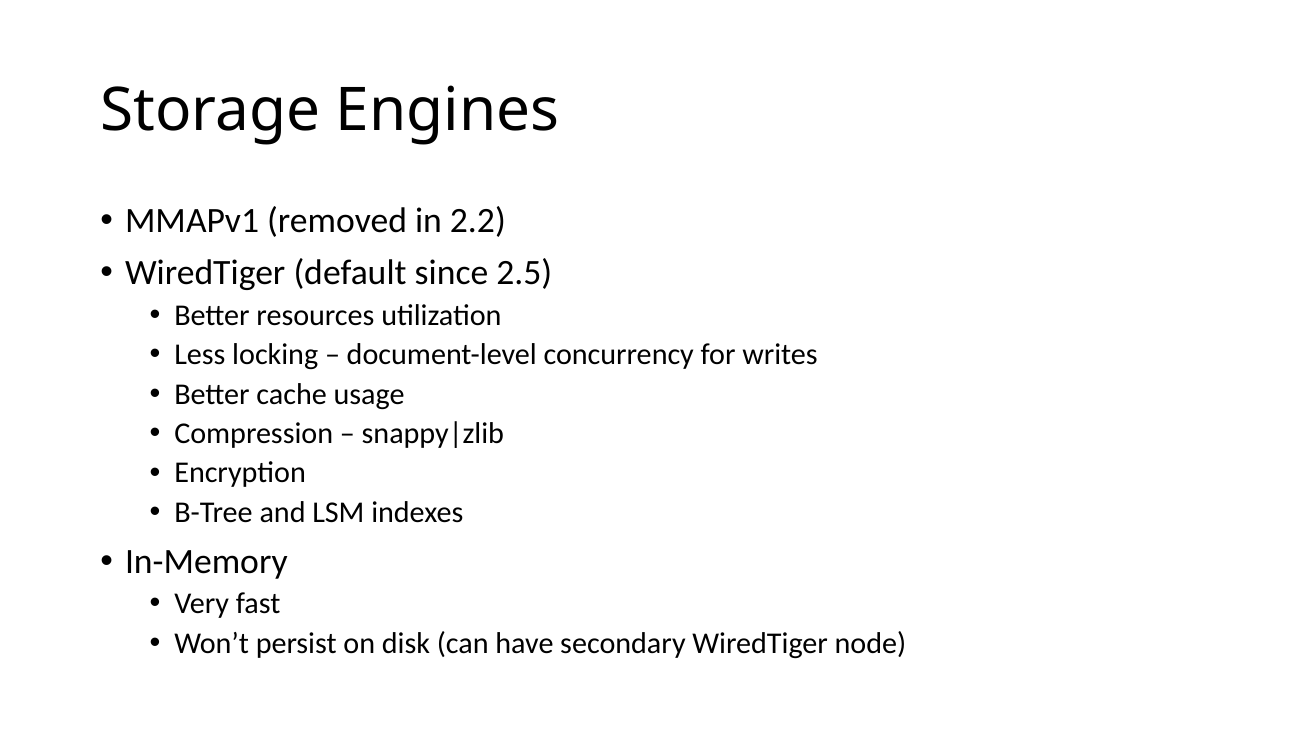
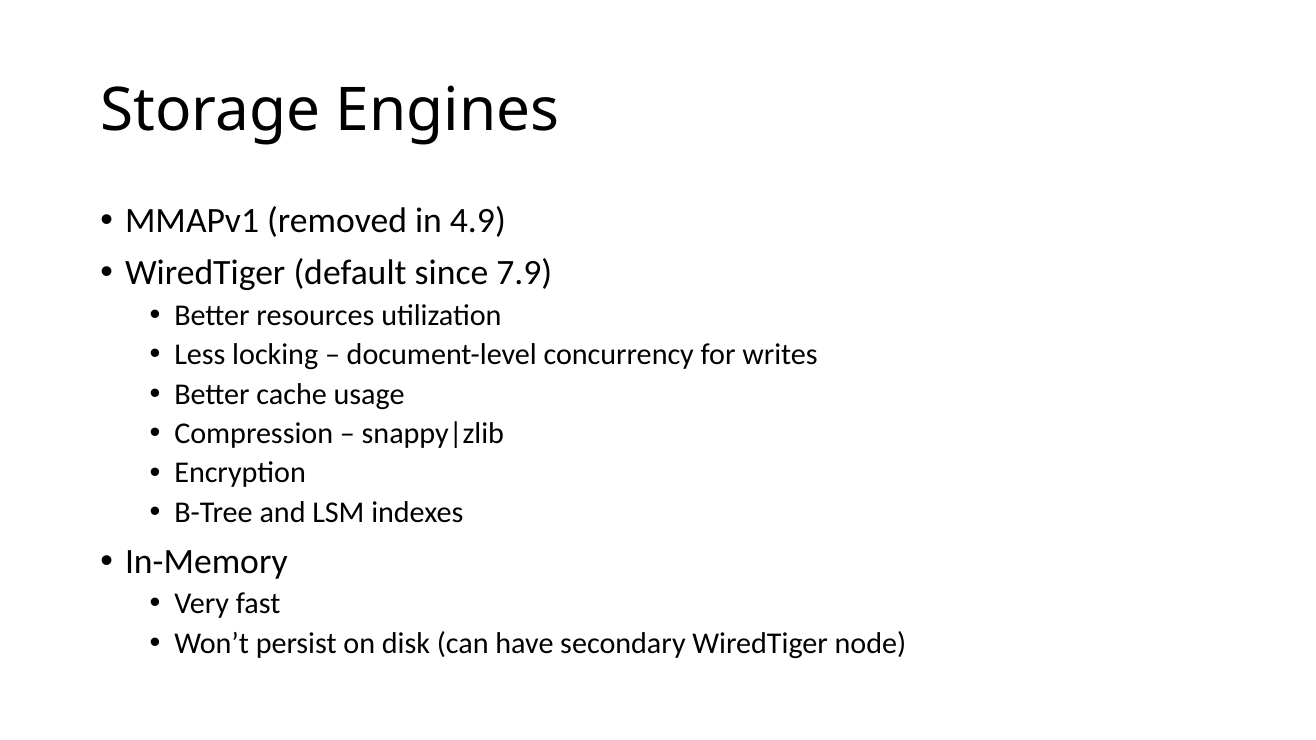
2.2: 2.2 -> 4.9 (478, 221)
2.5: 2.5 -> 7.9 (524, 273)
